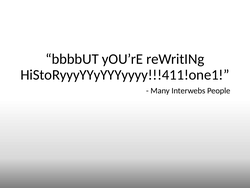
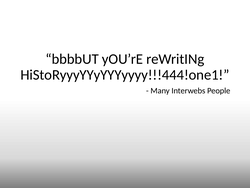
HiStoRyyyYYyYYYyyyy!!!411!one1: HiStoRyyyYYyYYYyyyy!!!411!one1 -> HiStoRyyyYYyYYYyyyy!!!444!one1 (125, 75)
